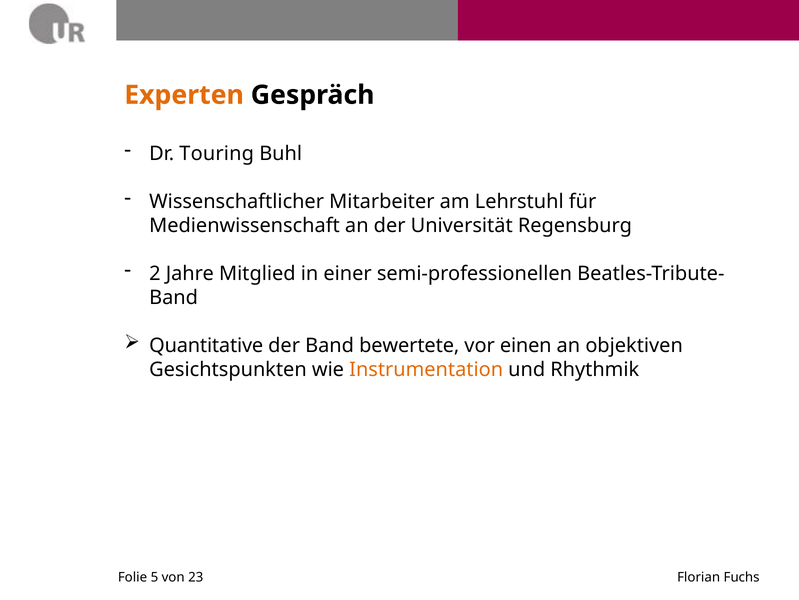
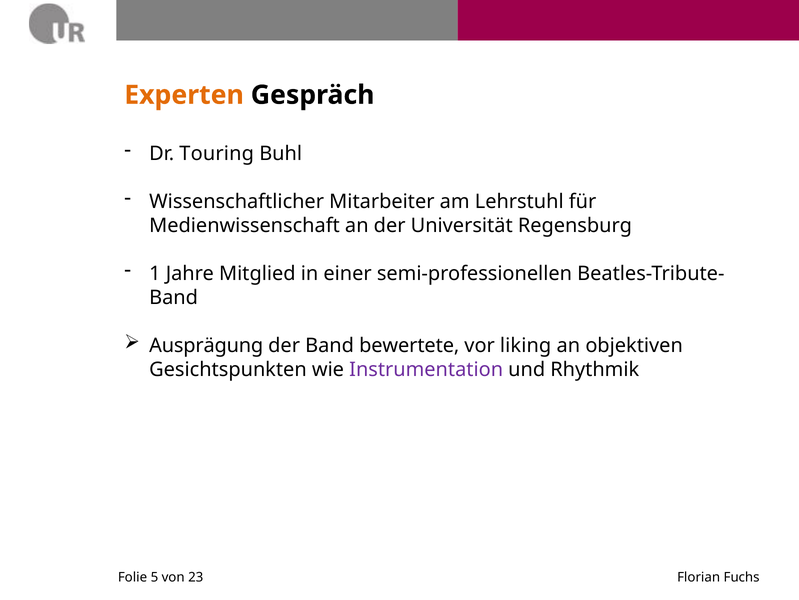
2: 2 -> 1 (155, 273)
Quantitative: Quantitative -> Ausprägung (206, 345)
einen: einen -> liking (526, 345)
Instrumentation colour: orange -> purple (426, 369)
